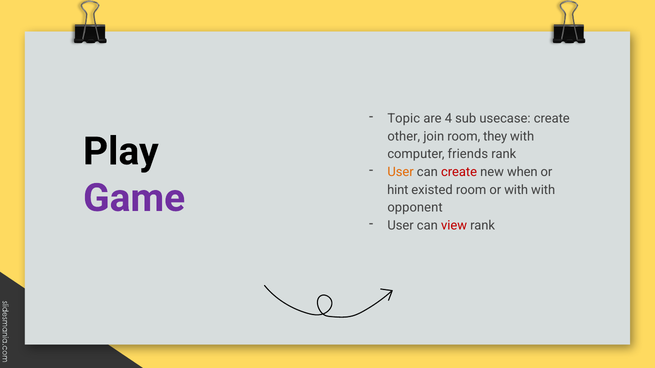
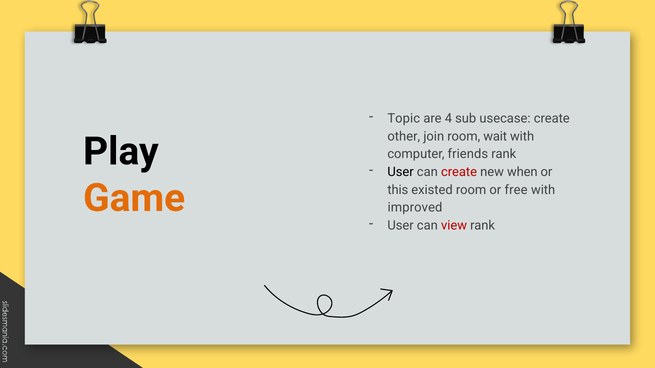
they: they -> wait (495, 136)
User colour: orange -> black (401, 172)
Game colour: purple -> orange (134, 198)
hint: hint -> this (398, 190)
or with: with -> free (516, 190)
opponent: opponent -> improved (415, 208)
